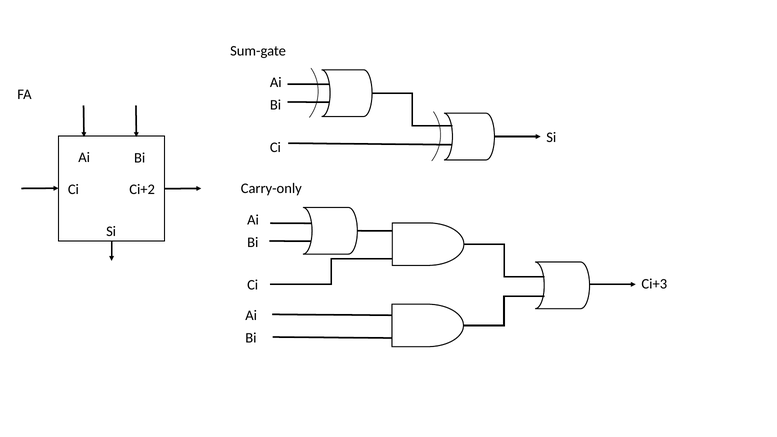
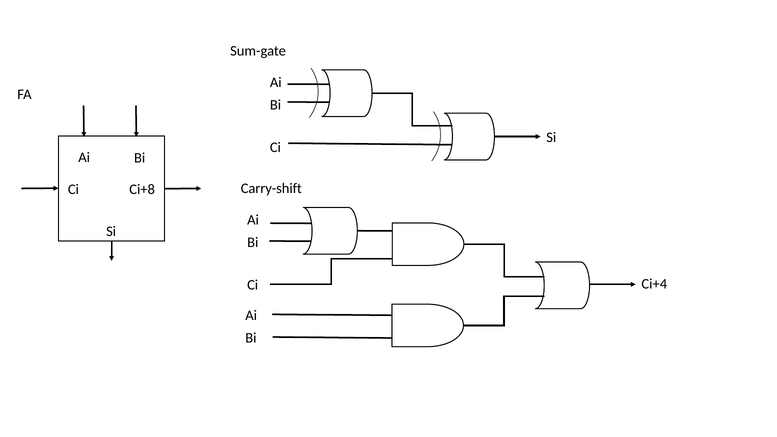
Carry-only: Carry-only -> Carry-shift (271, 188)
Ci+2: Ci+2 -> Ci+8 (142, 189)
Ci+3: Ci+3 -> Ci+4 (654, 284)
